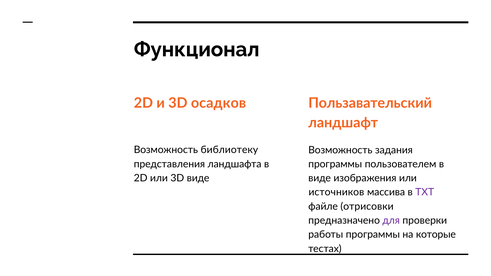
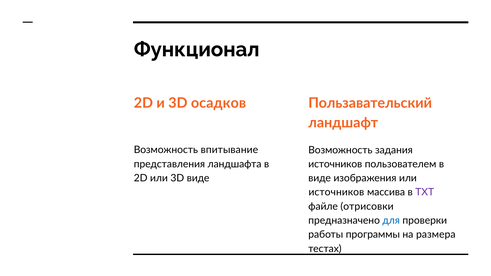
библиотеку: библиотеку -> впитывание (229, 150)
программы: программы -> источников (335, 164)
для colour: purple -> blue (391, 221)
которые: которые -> размера (436, 235)
